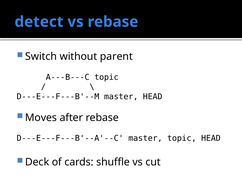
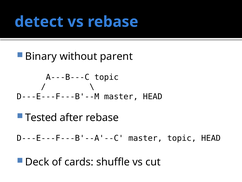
Switch: Switch -> Binary (41, 56)
Moves: Moves -> Tested (41, 117)
